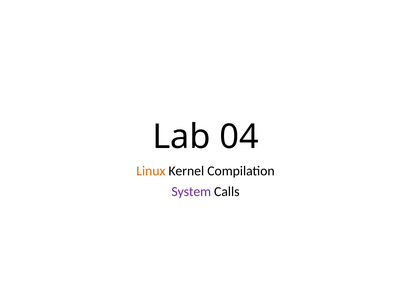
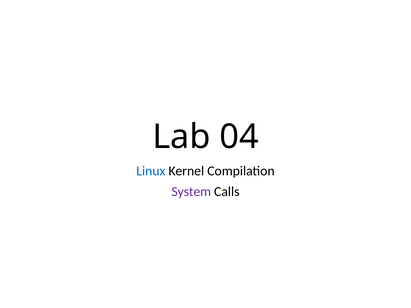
Linux colour: orange -> blue (151, 171)
